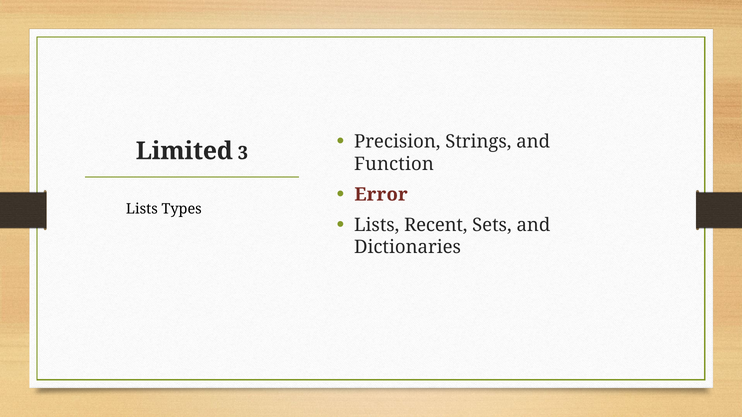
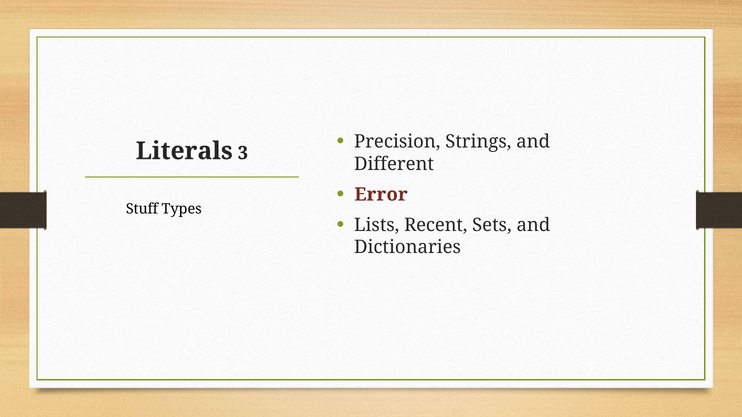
Limited: Limited -> Literals (184, 151)
Function: Function -> Different (394, 164)
Lists: Lists -> Stuff (142, 209)
